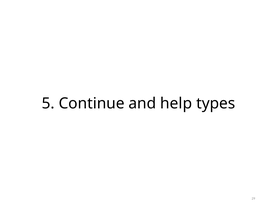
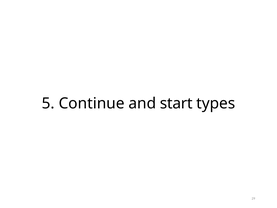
help: help -> start (176, 103)
